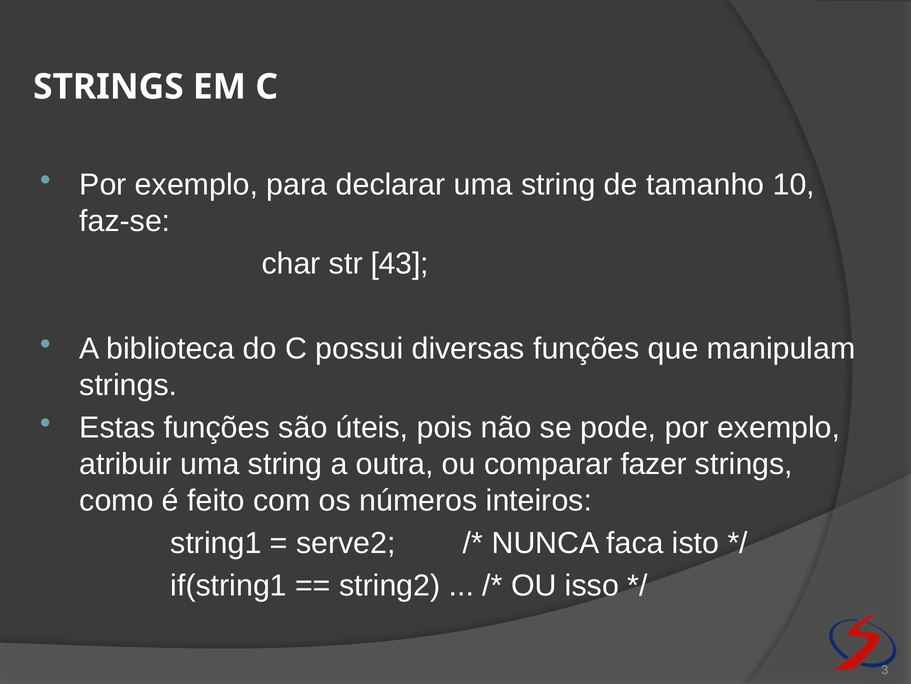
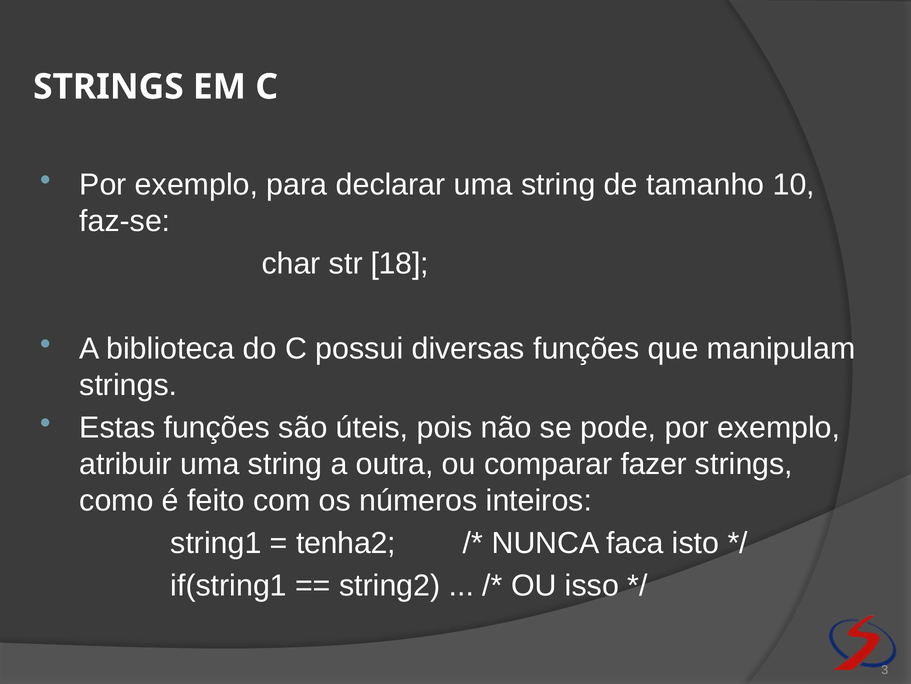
43: 43 -> 18 (400, 263)
serve2: serve2 -> tenha2 (346, 543)
